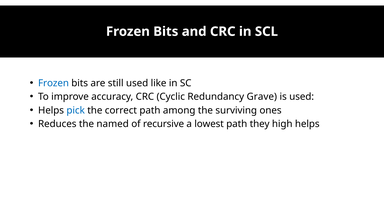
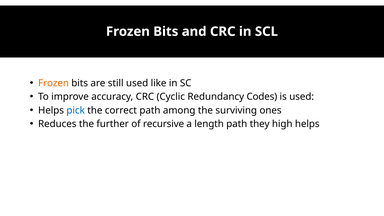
Frozen colour: blue -> orange (54, 83)
Grave: Grave -> Codes (262, 97)
named: named -> further (113, 124)
lowest: lowest -> length (209, 124)
